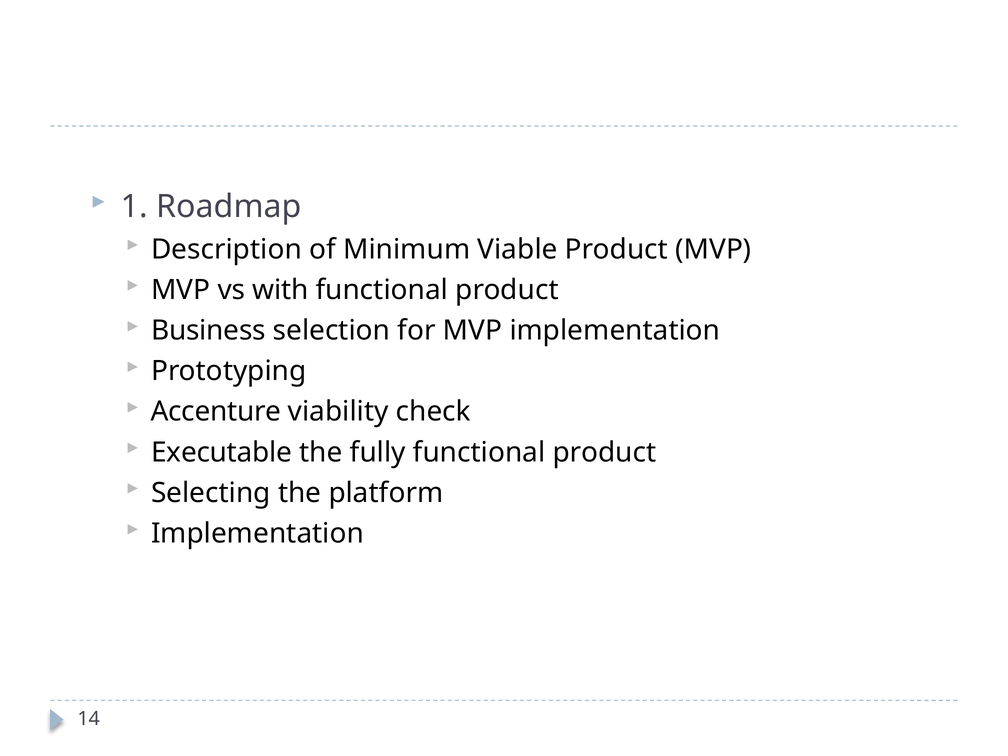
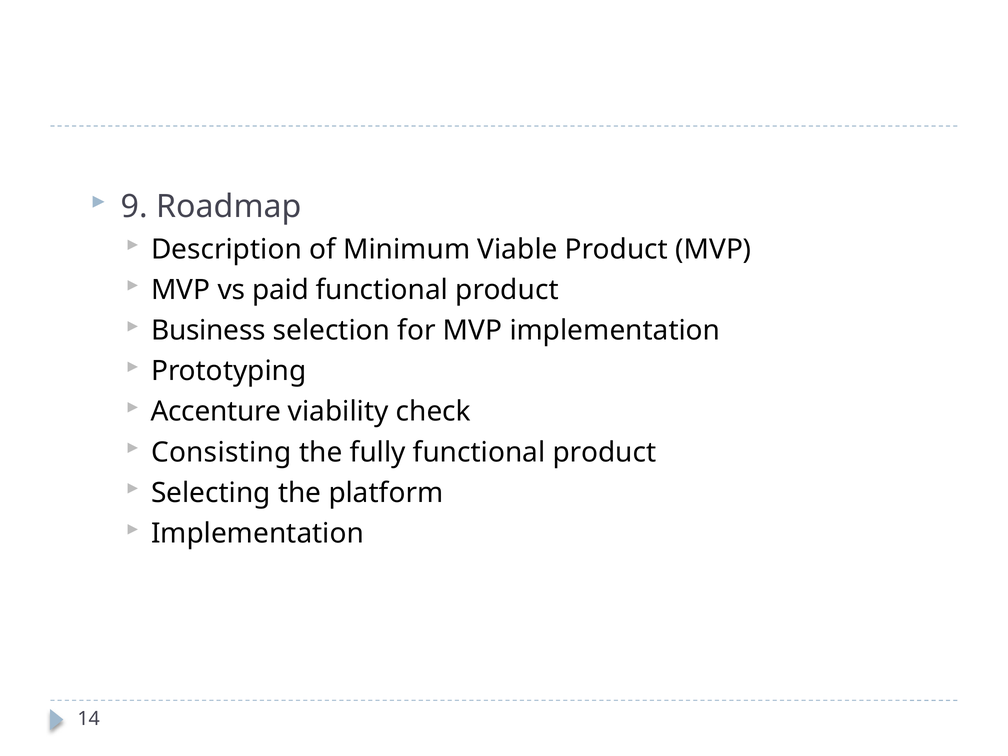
1: 1 -> 9 (134, 207)
with: with -> paid (281, 290)
Executable: Executable -> Consisting (221, 452)
